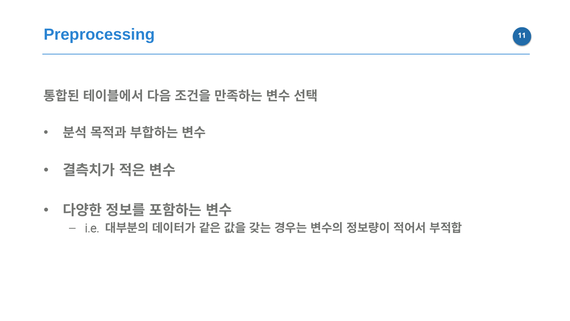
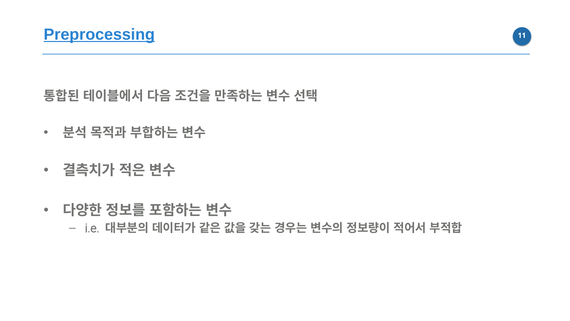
Preprocessing underline: none -> present (99, 34)
